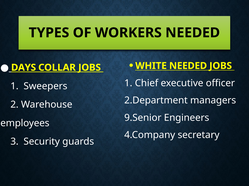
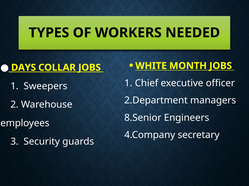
WHITE NEEDED: NEEDED -> MONTH (188, 66)
9.Senior: 9.Senior -> 8.Senior (143, 118)
